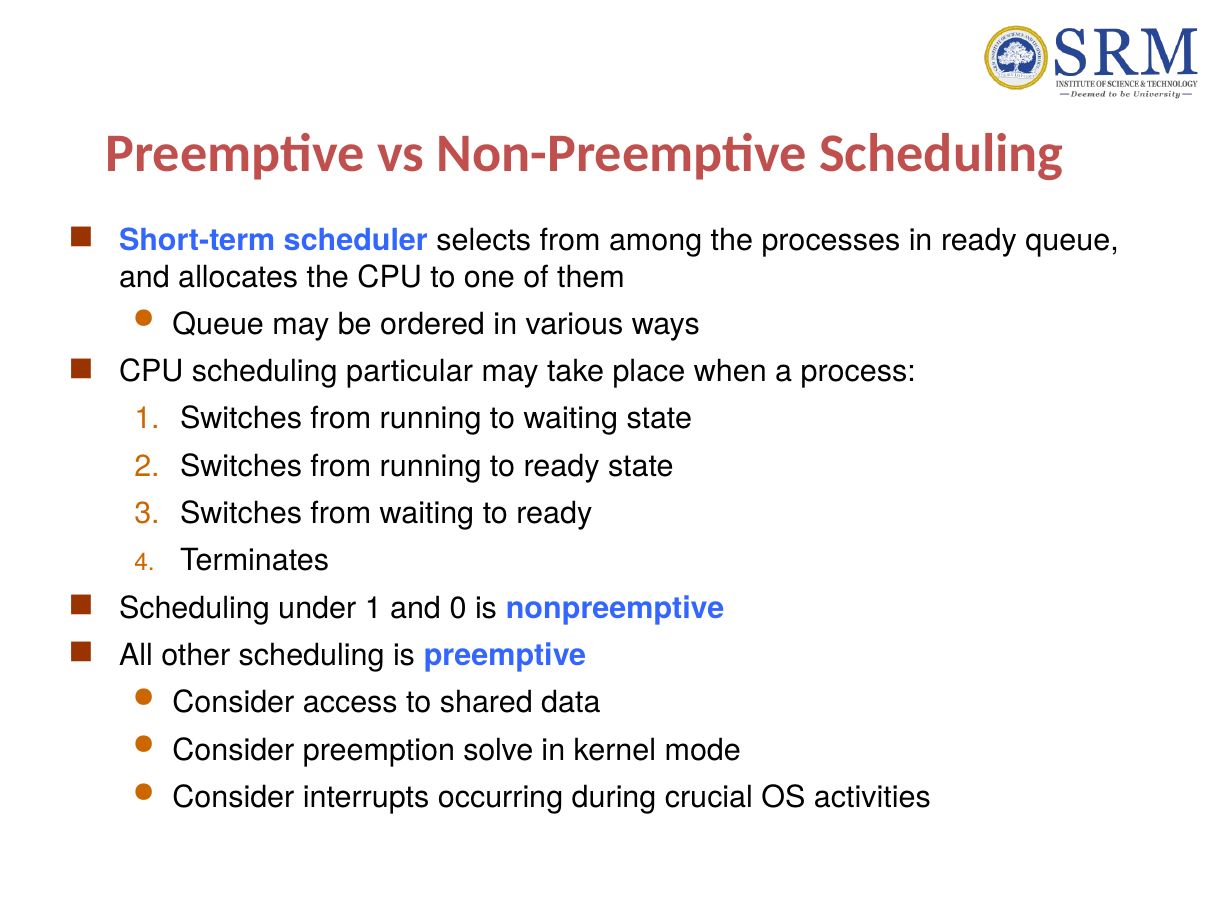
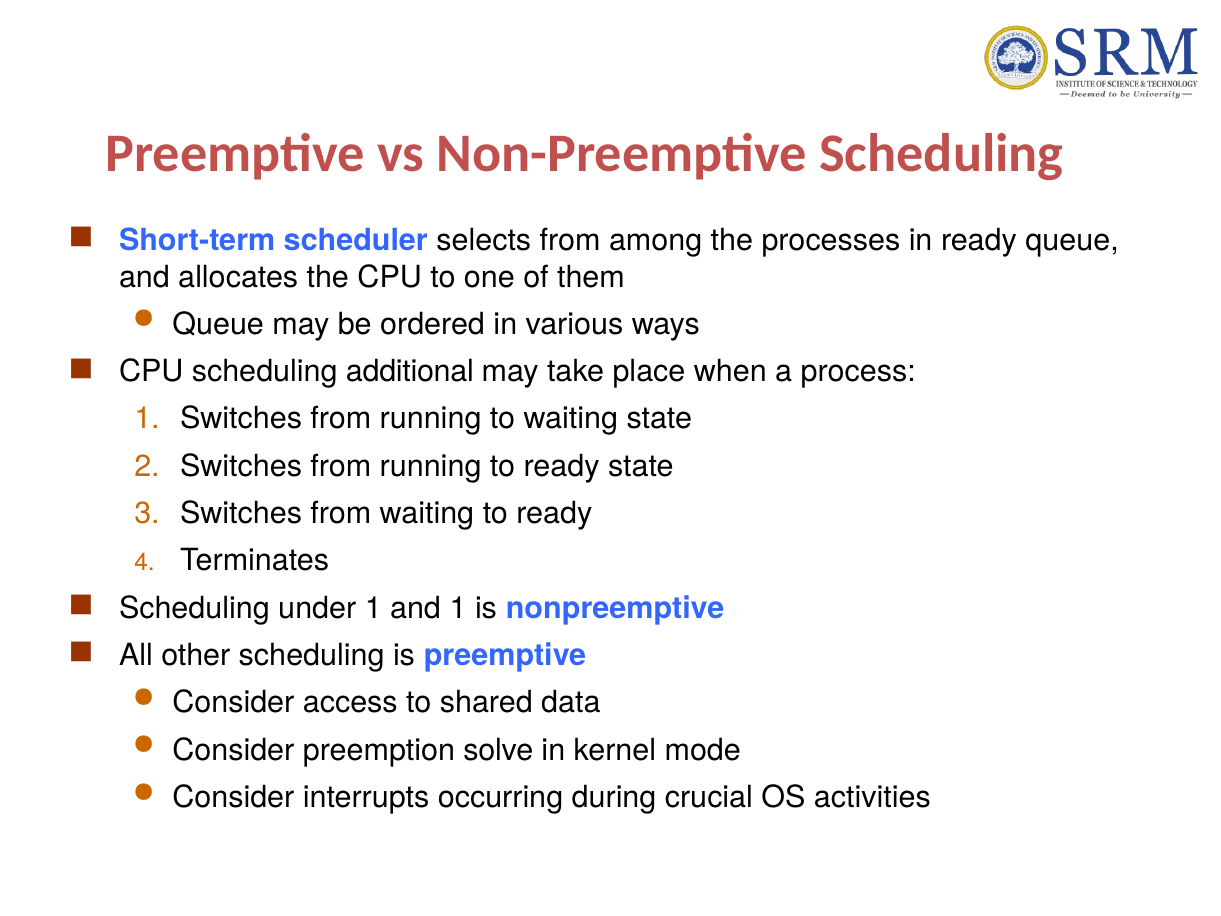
particular: particular -> additional (410, 371)
and 0: 0 -> 1 (458, 608)
